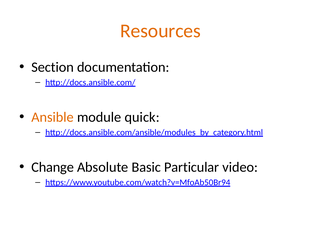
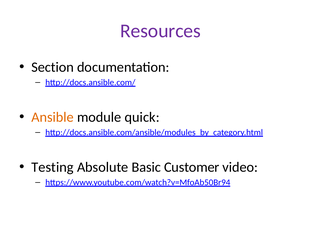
Resources colour: orange -> purple (160, 31)
Change: Change -> Testing (52, 168)
Particular: Particular -> Customer (192, 168)
